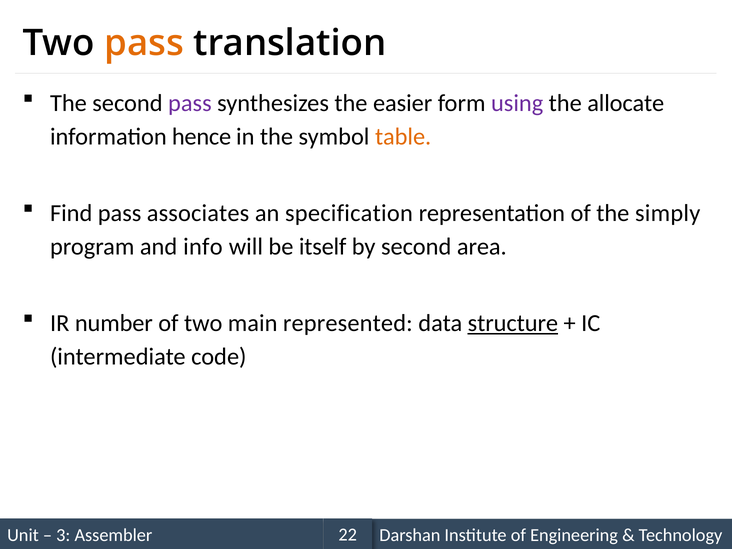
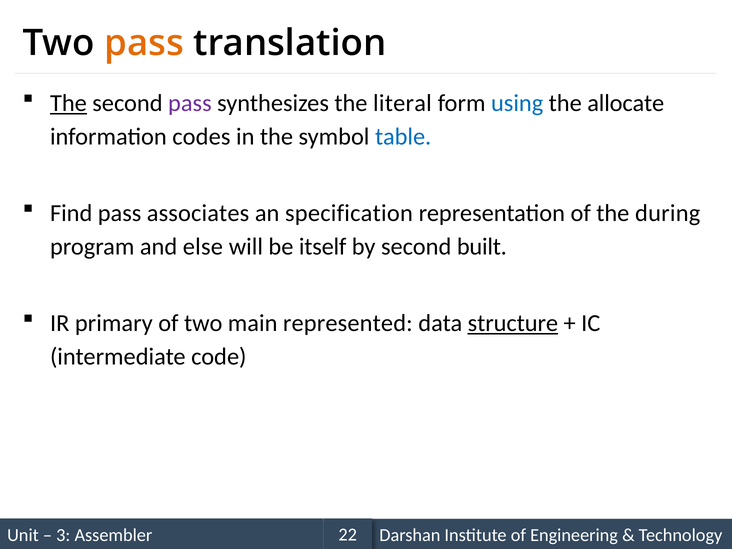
The underline: none -> present (68, 103)
easier: easier -> literal (402, 103)
using colour: purple -> blue (517, 103)
hence: hence -> codes (201, 137)
table colour: orange -> blue (403, 137)
simply: simply -> during (668, 213)
info: info -> else (203, 247)
area: area -> built (482, 247)
number: number -> primary (114, 323)
